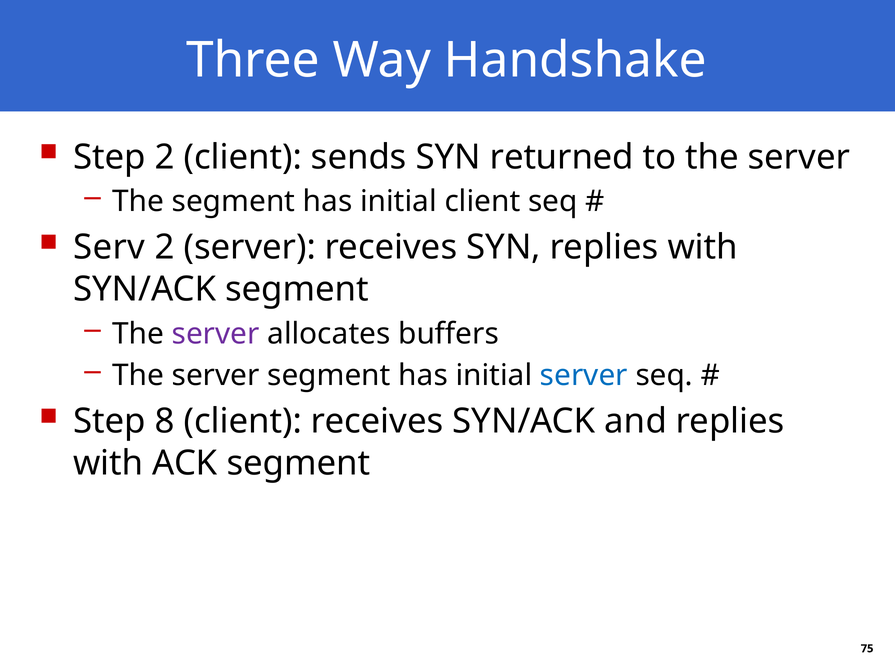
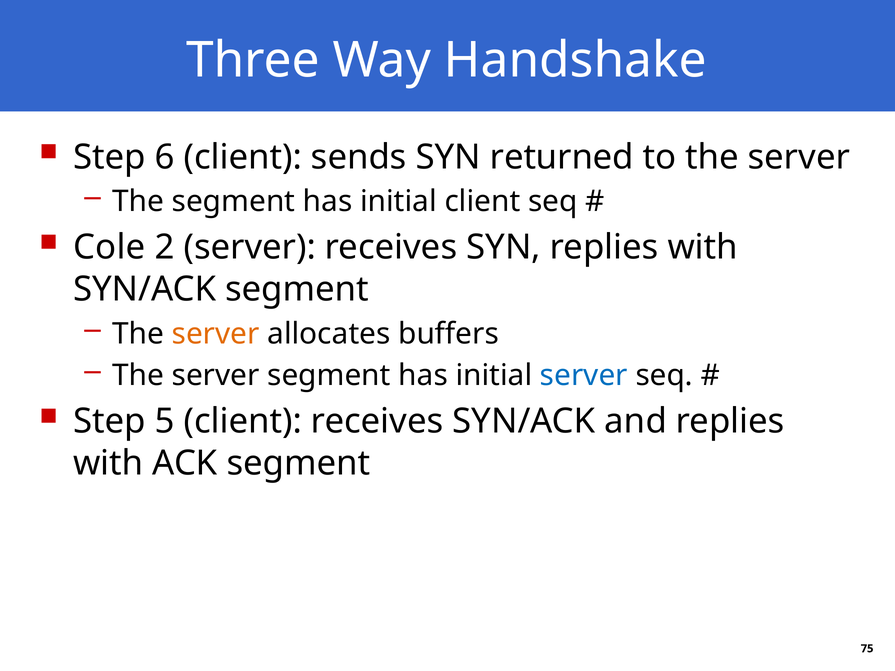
Step 2: 2 -> 6 (165, 157)
Serv: Serv -> Cole (109, 248)
server colour: purple -> orange (216, 334)
8: 8 -> 5 (165, 422)
